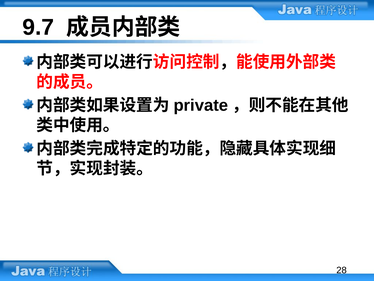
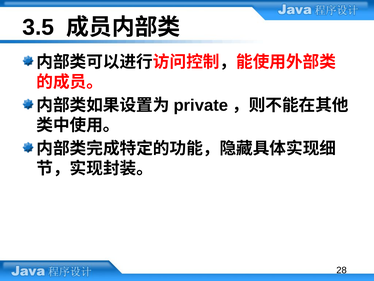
9.7: 9.7 -> 3.5 (38, 27)
